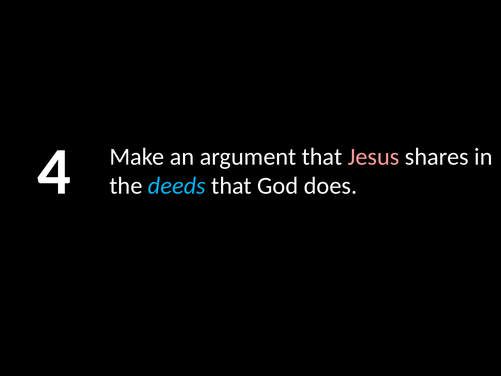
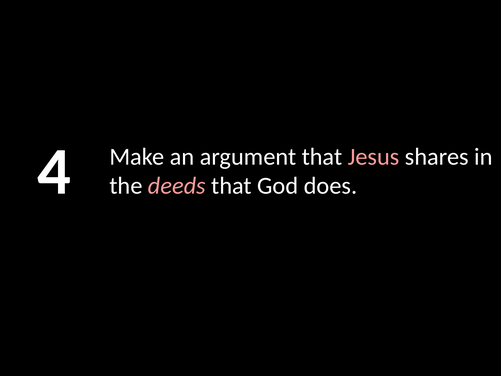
deeds colour: light blue -> pink (177, 186)
